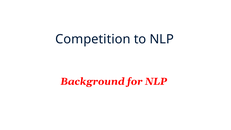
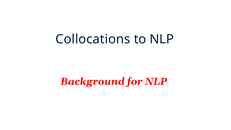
Competition: Competition -> Collocations (93, 39)
